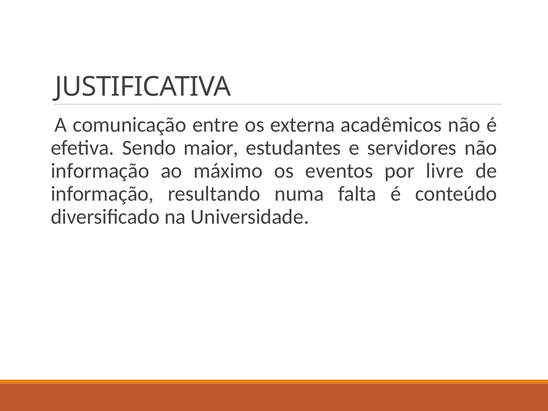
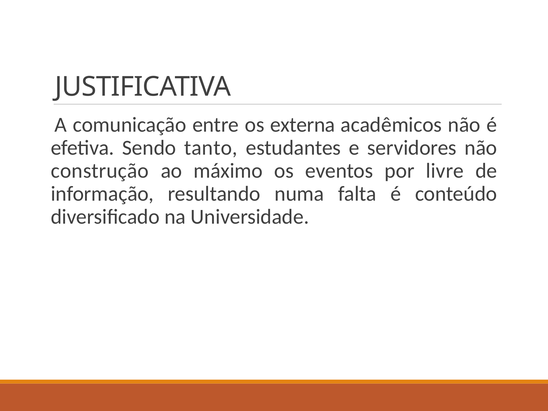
maior: maior -> tanto (211, 148)
informação: informação -> construção (100, 171)
